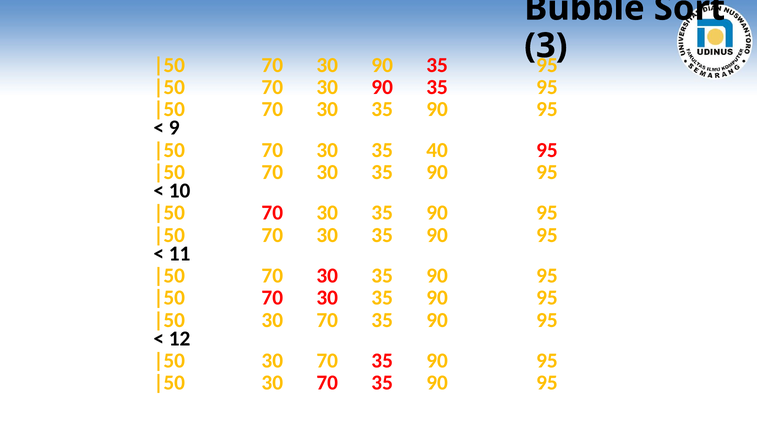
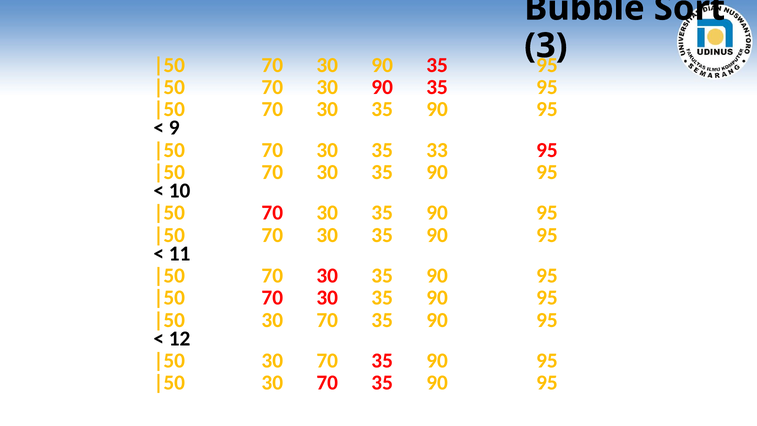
40: 40 -> 33 (437, 150)
